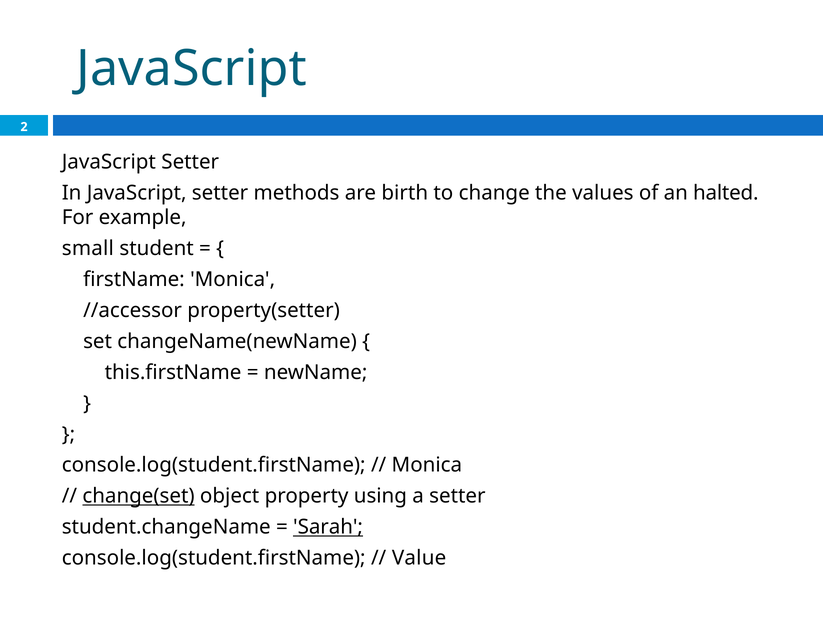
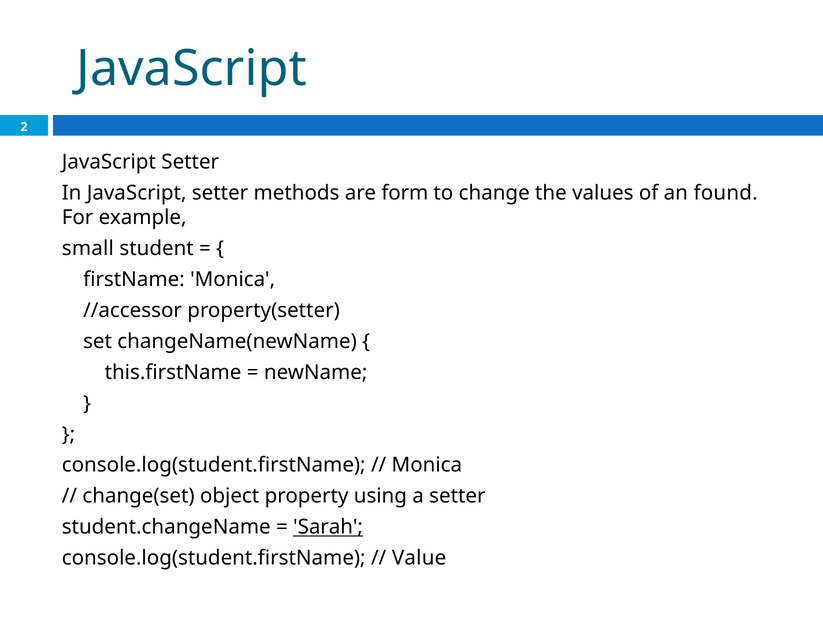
birth: birth -> form (405, 193)
halted: halted -> found (726, 193)
change(set underline: present -> none (139, 496)
